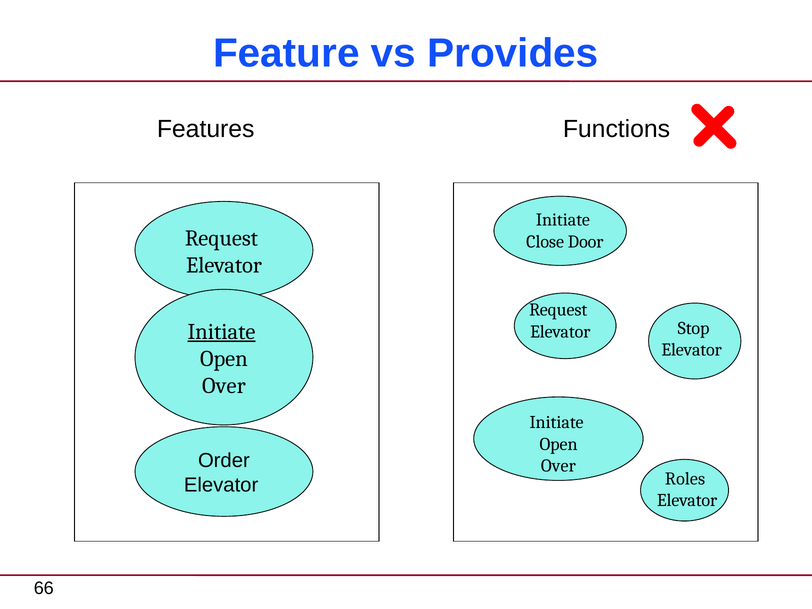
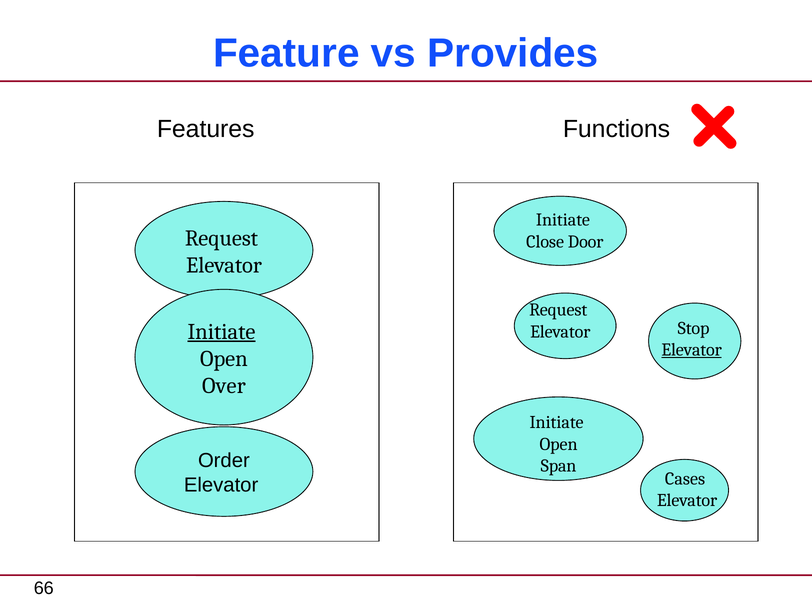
Elevator underline: none -> present (692, 350)
Over: Over -> Span (559, 466)
Roles: Roles -> Cases (685, 479)
